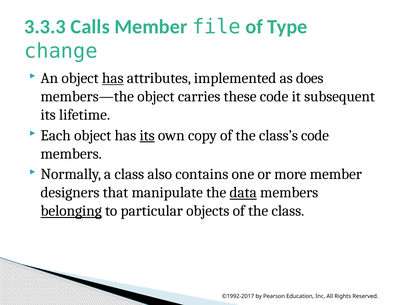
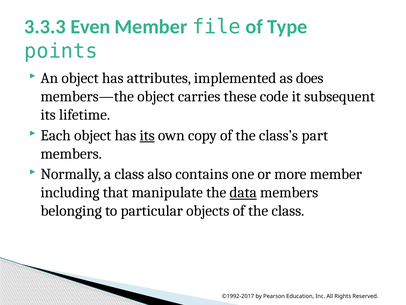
Calls: Calls -> Even (90, 27)
change: change -> points (61, 51)
has underline: present -> none (113, 78)
class’s code: code -> part (315, 135)
designers: designers -> including (70, 192)
belonging underline: present -> none (71, 211)
